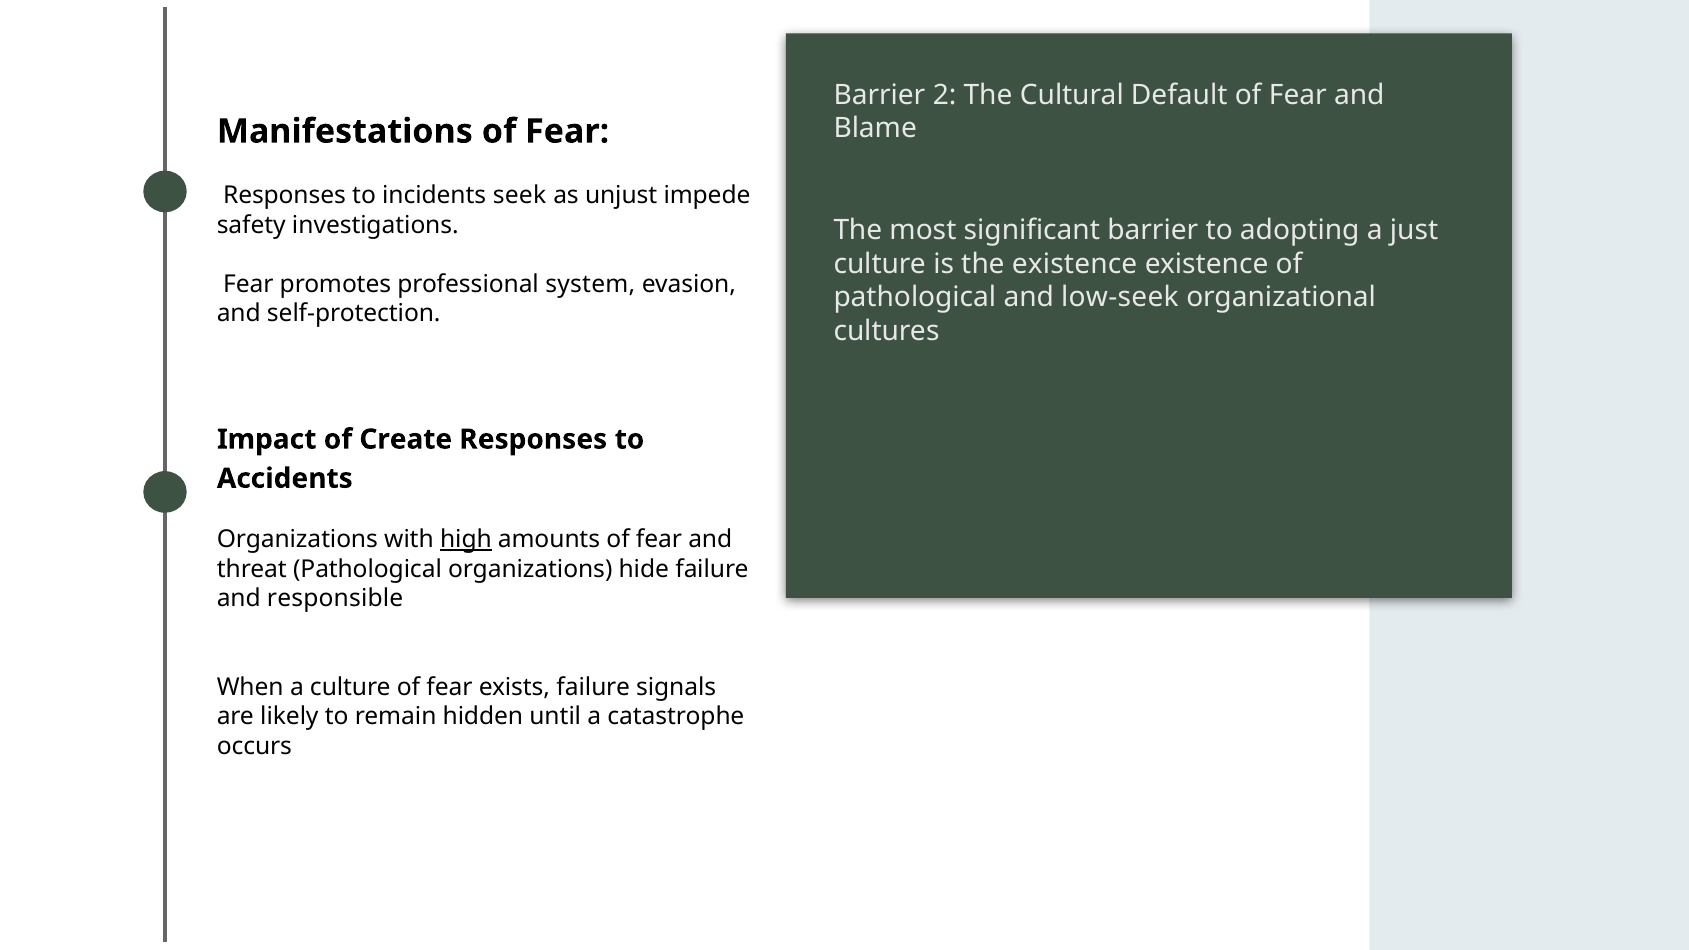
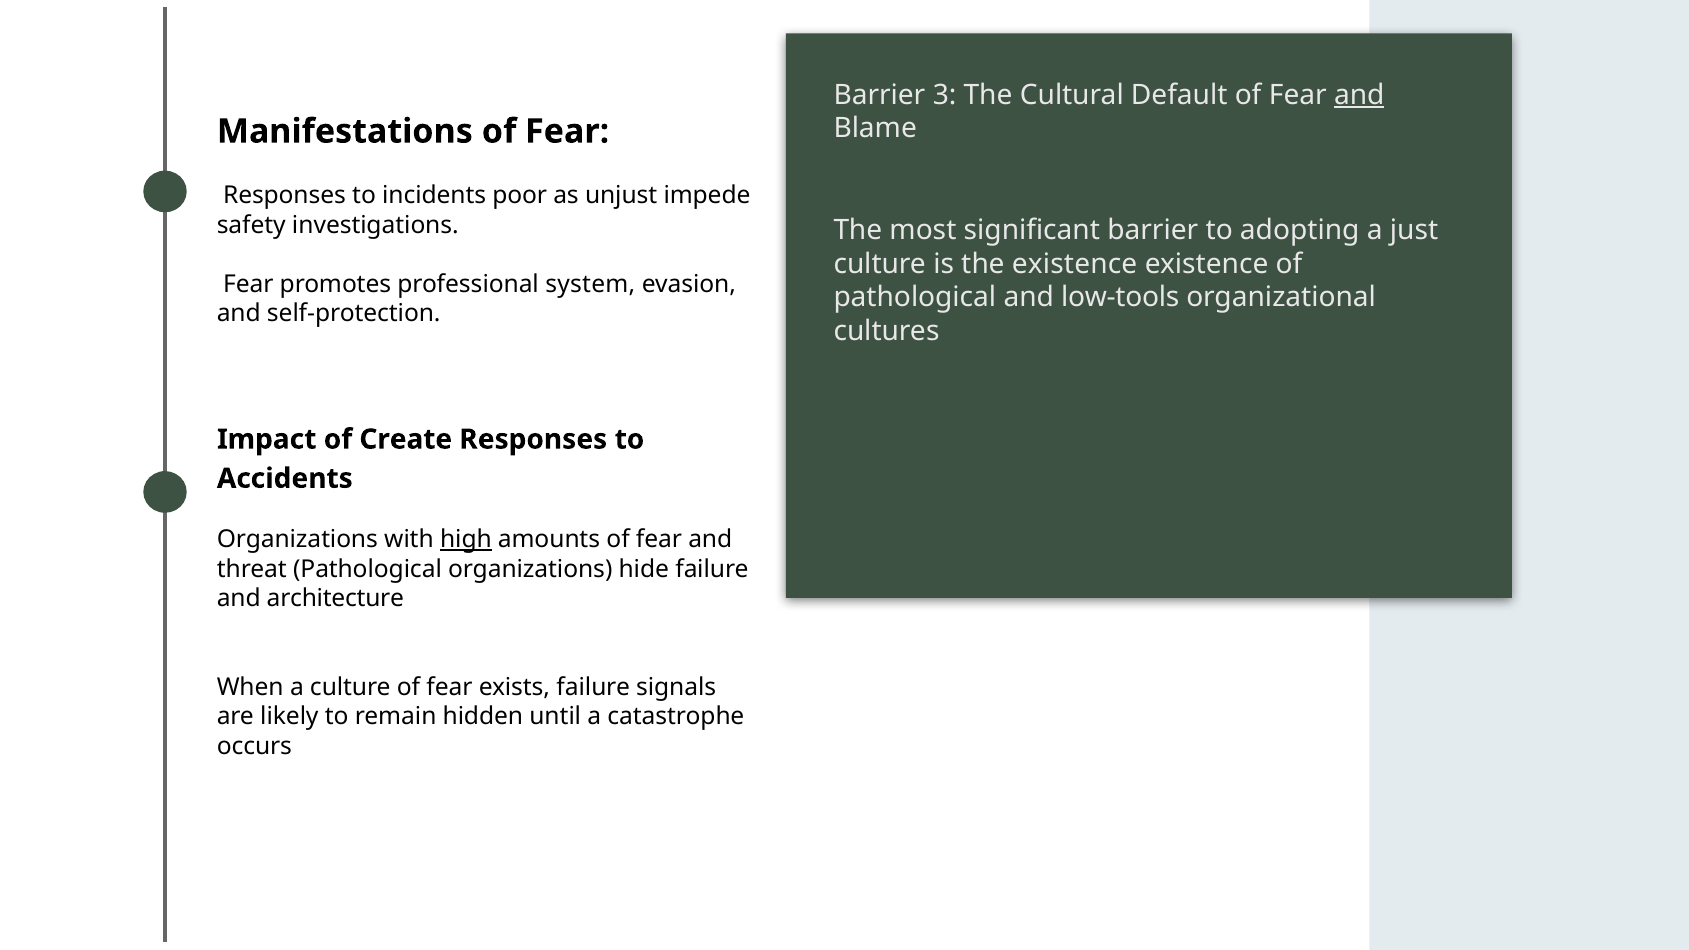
2: 2 -> 3 (945, 95)
and underline: none -> present (1359, 95)
seek: seek -> poor (520, 195)
low-seek: low-seek -> low-tools (1120, 298)
responsible: responsible -> architecture (335, 599)
